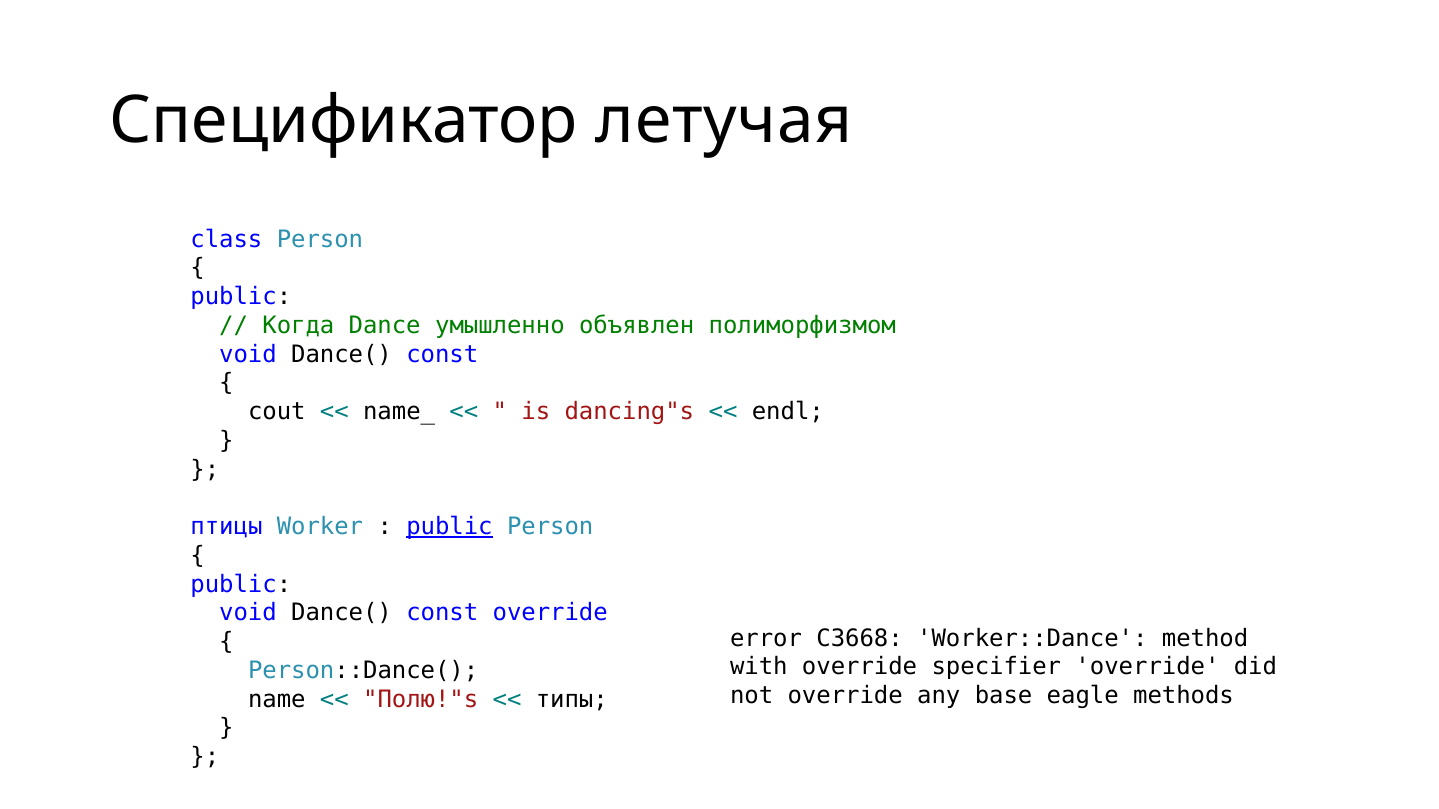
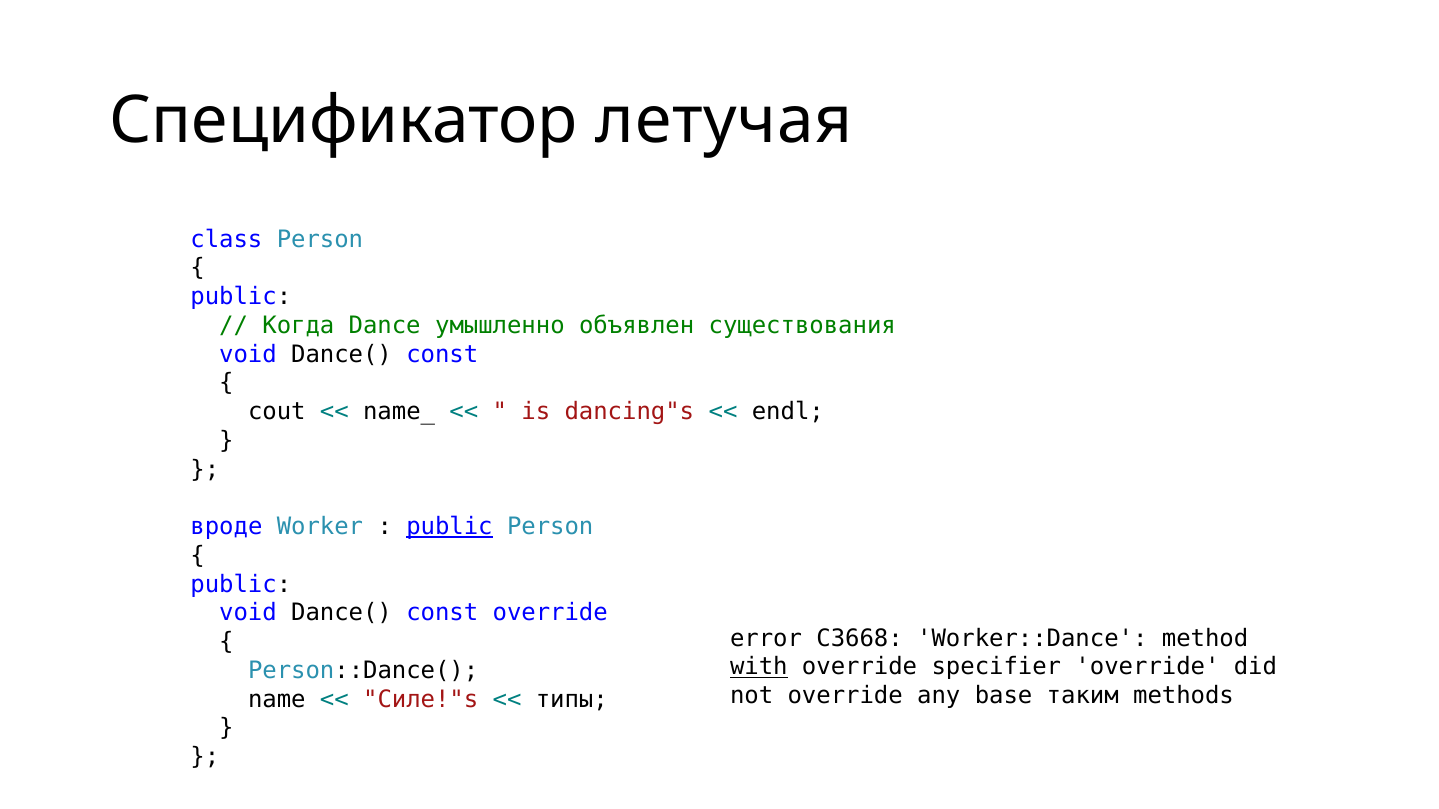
полиморфизмом: полиморфизмом -> существования (802, 326)
птицы: птицы -> вроде (226, 527)
with underline: none -> present (759, 667)
eagle: eagle -> таким (1083, 696)
Полю!"s: Полю!"s -> Силе!"s (421, 700)
